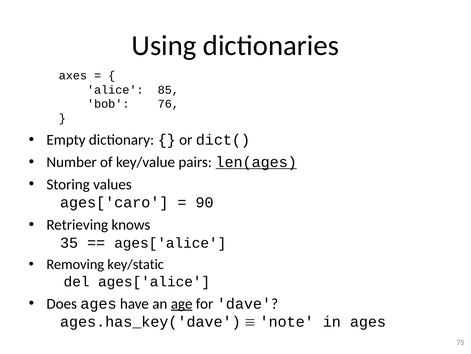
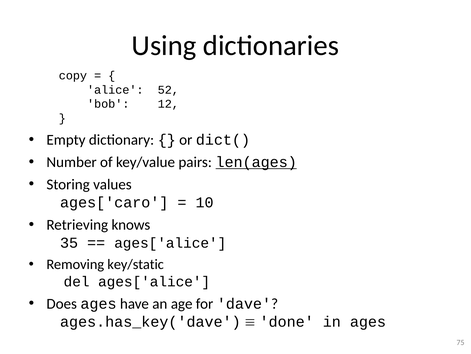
axes: axes -> copy (73, 76)
85: 85 -> 52 (168, 90)
76: 76 -> 12 (168, 104)
90: 90 -> 10 (205, 202)
age underline: present -> none (182, 303)
note: note -> done (287, 321)
